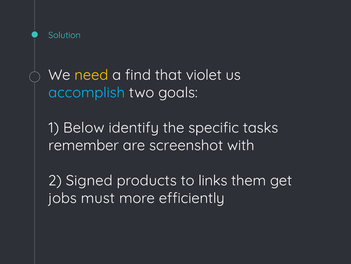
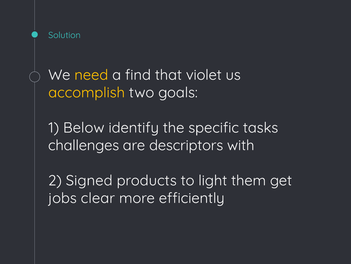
accomplish colour: light blue -> yellow (87, 92)
remember: remember -> challenges (84, 145)
screenshot: screenshot -> descriptors (186, 145)
links: links -> light (213, 180)
must: must -> clear (98, 198)
